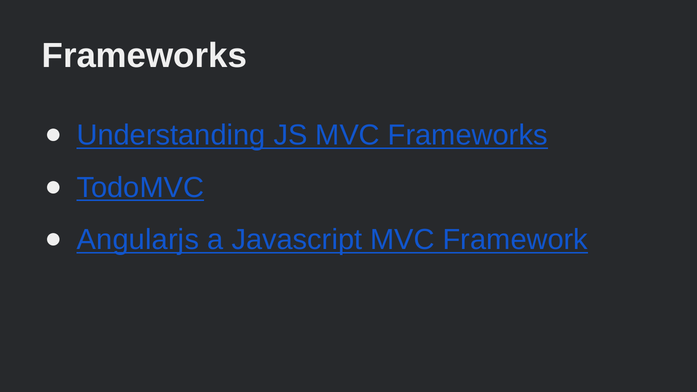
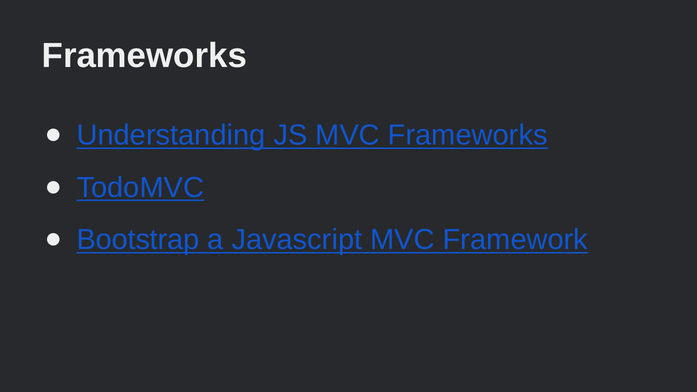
Angularjs: Angularjs -> Bootstrap (138, 240)
